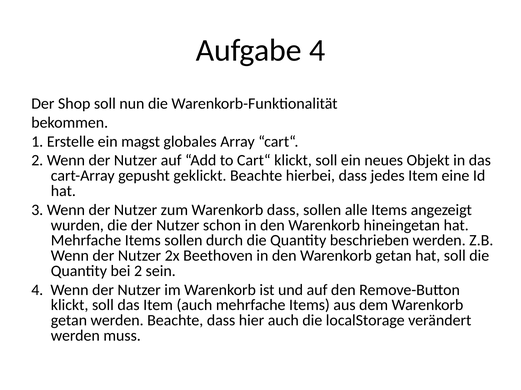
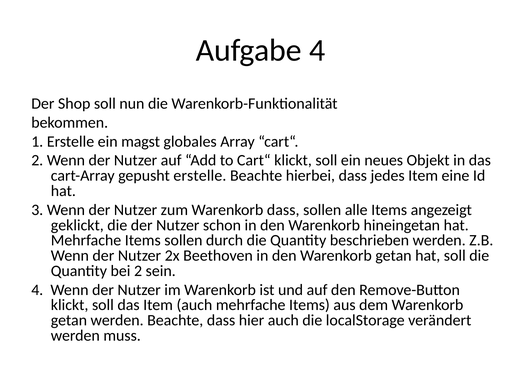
gepusht geklickt: geklickt -> erstelle (200, 176)
wurden: wurden -> geklickt (77, 226)
